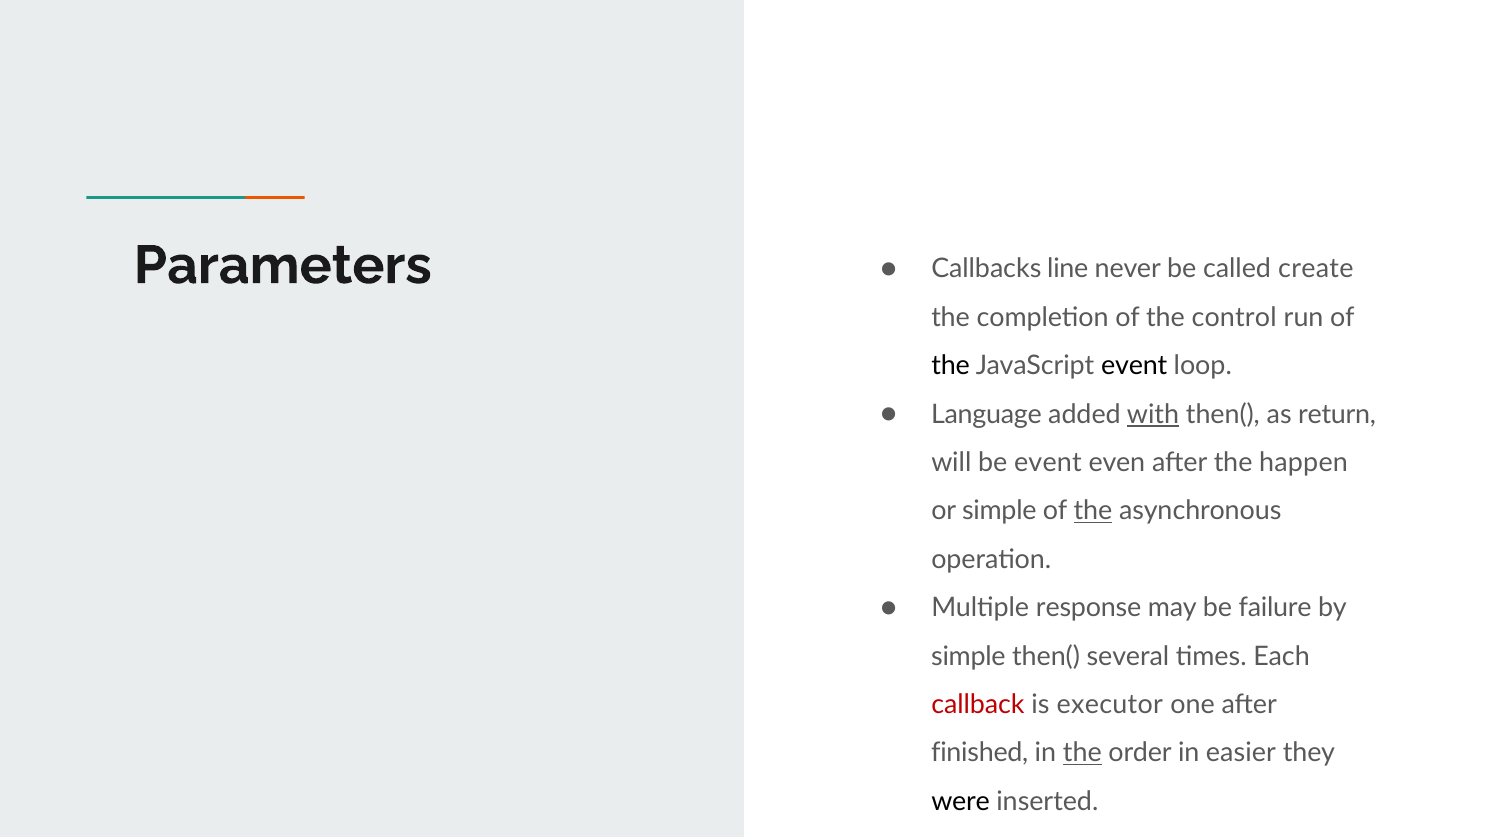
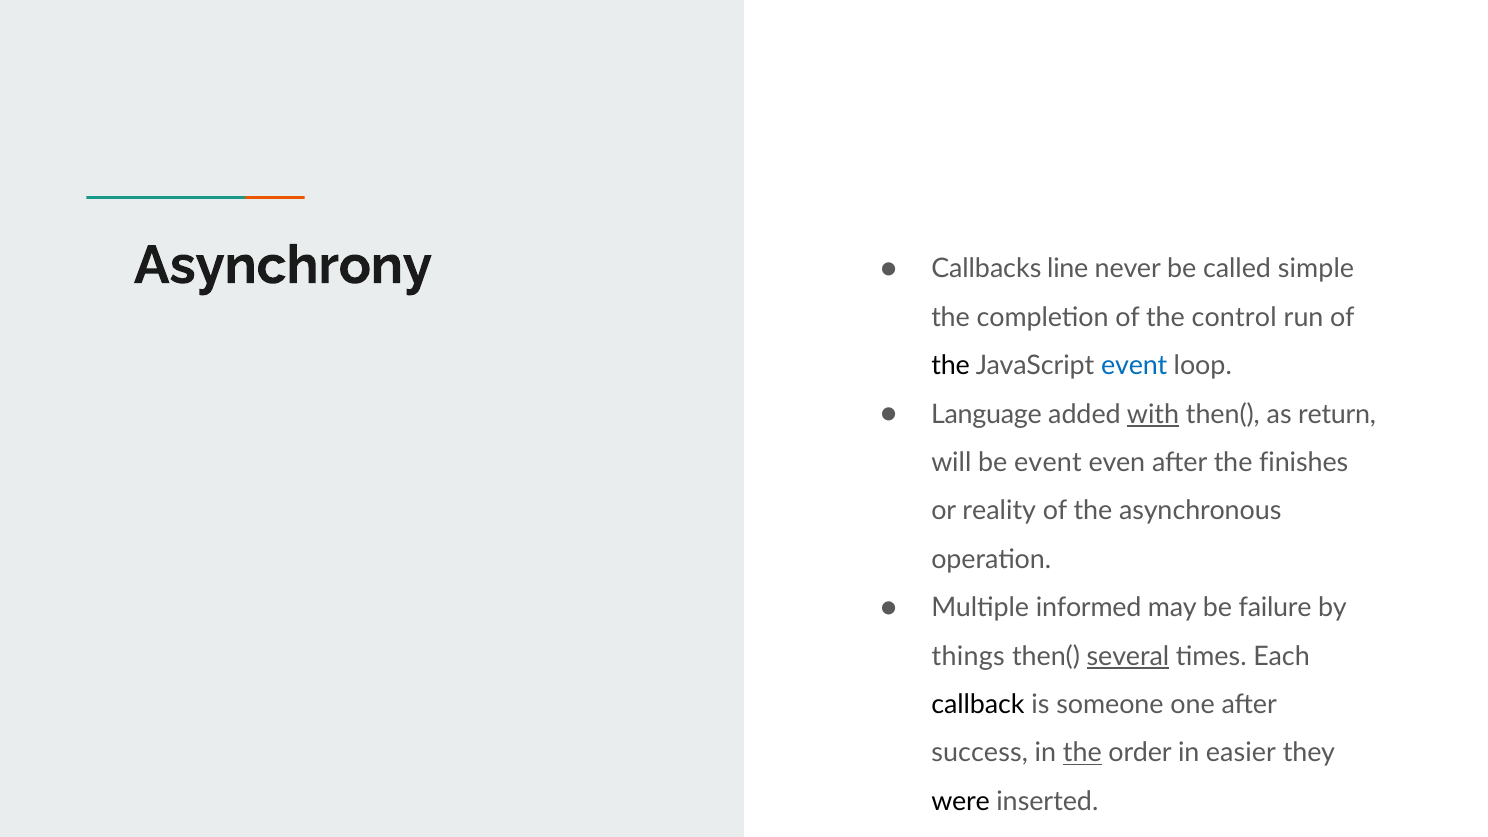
Parameters: Parameters -> Asynchrony (283, 265)
create: create -> simple (1316, 269)
event colour: black -> blue (1134, 366)
happen: happen -> finishes (1304, 463)
or simple: simple -> reality (999, 511)
the underline: present -> none (1093, 511)
response: response -> informed (1089, 608)
simple: simple -> things (968, 656)
several underline: none -> present (1128, 656)
callback colour: red -> black (978, 705)
executor: executor -> someone (1110, 705)
finished: finished -> success (980, 753)
